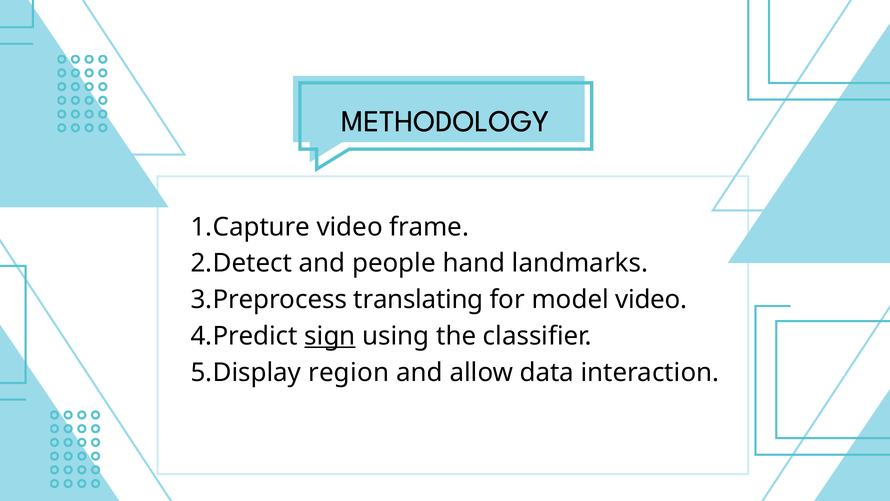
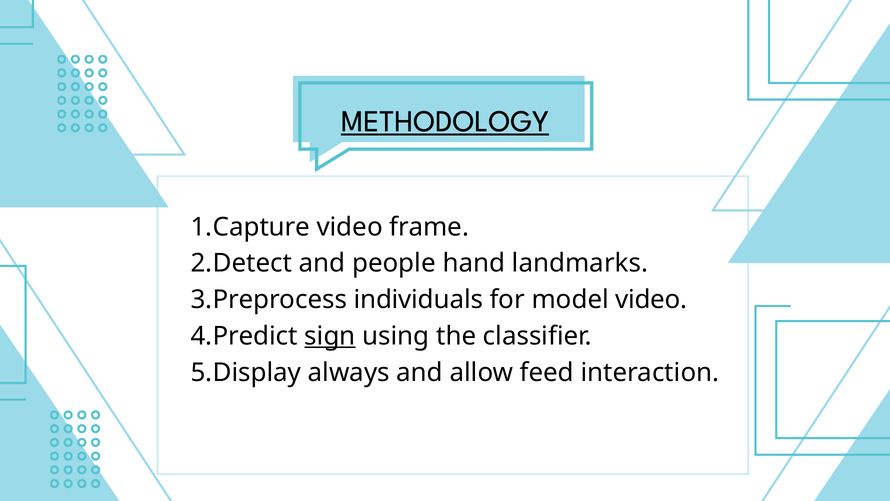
METHODOLOGY underline: none -> present (445, 121)
translating: translating -> individuals (418, 299)
region: region -> always (349, 372)
data: data -> feed (547, 372)
